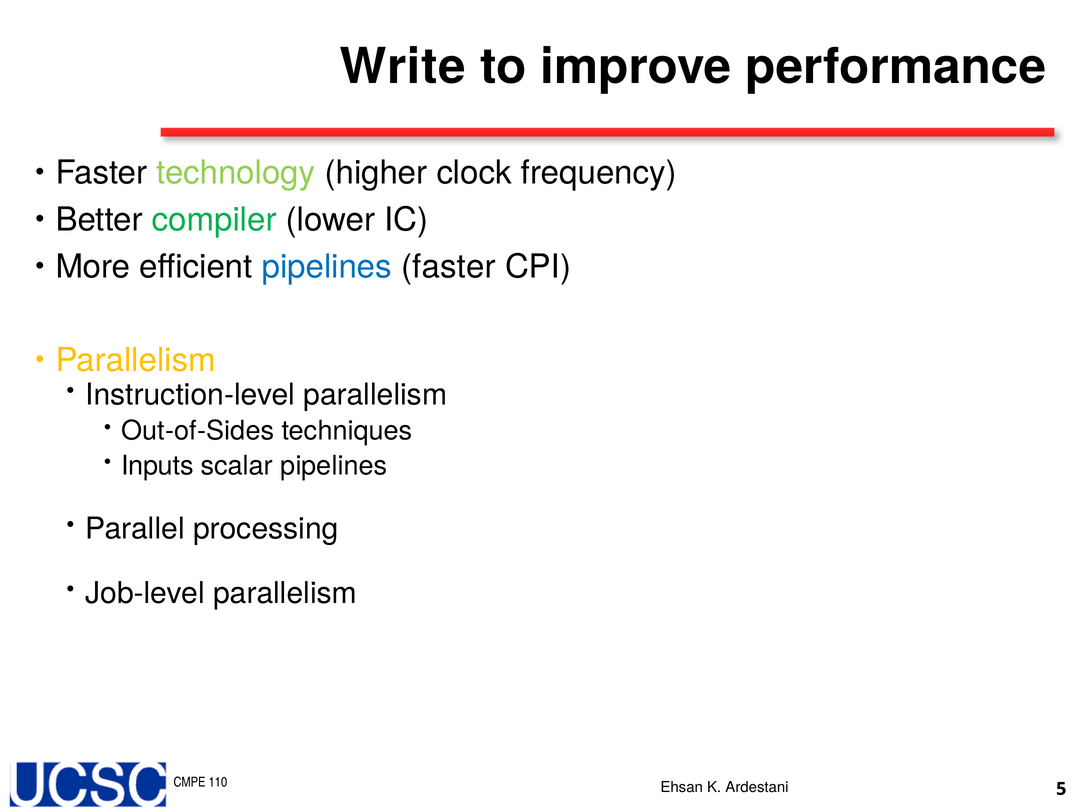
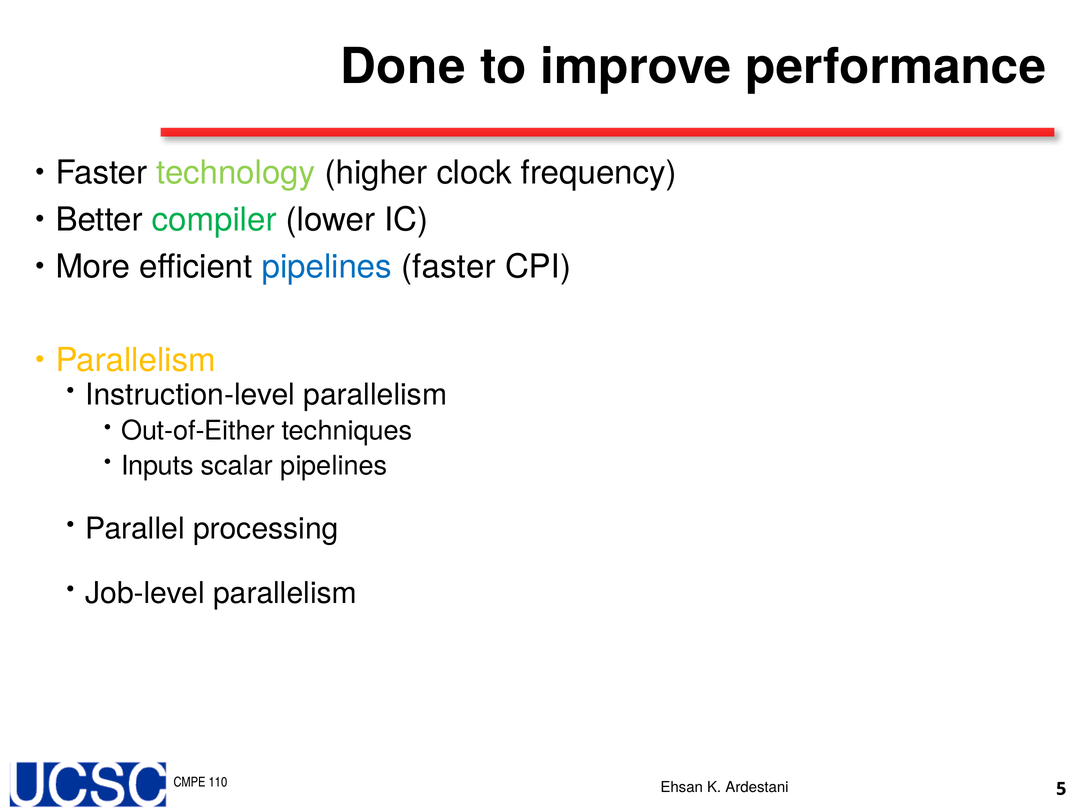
Write: Write -> Done (403, 67)
Out-of-Sides: Out-of-Sides -> Out-of-Either (198, 431)
